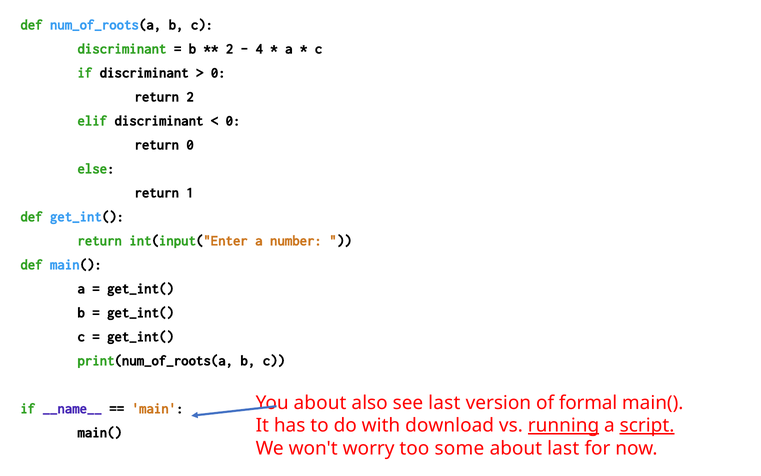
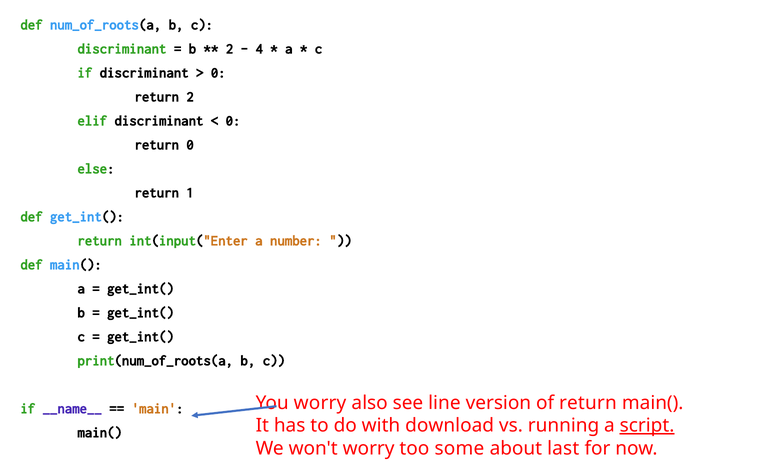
You about: about -> worry (320, 402)
see last: last -> line (444, 402)
of formal: formal -> return (588, 402)
running underline: present -> none (564, 425)
